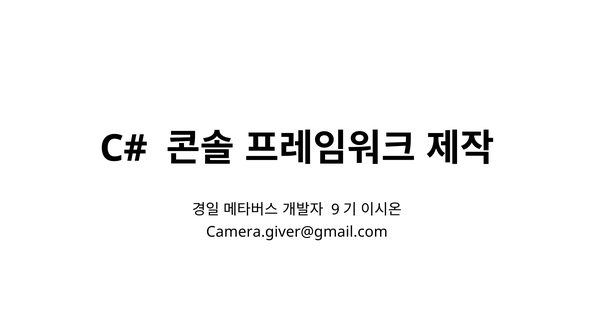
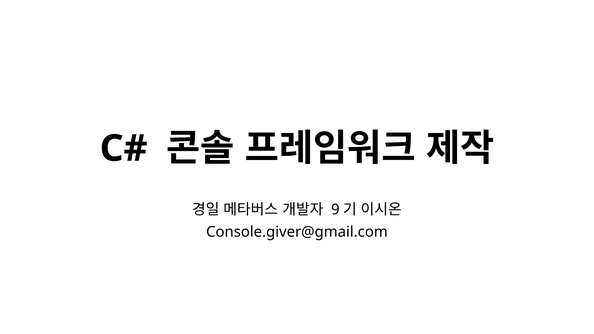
Camera.giver@gmail.com: Camera.giver@gmail.com -> Console.giver@gmail.com (297, 232)
